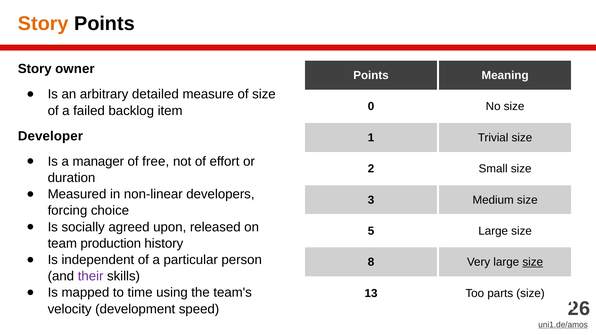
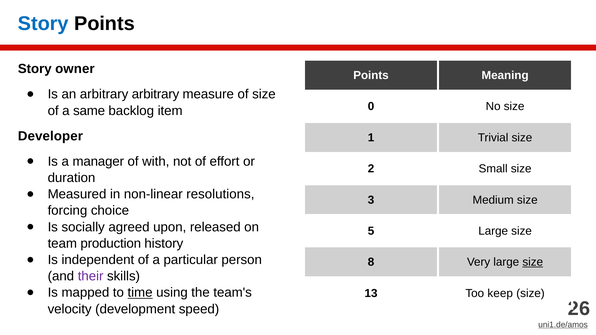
Story colour: orange -> blue (43, 24)
arbitrary detailed: detailed -> arbitrary (156, 94)
failed: failed -> same (89, 111)
free: free -> with (156, 161)
developers: developers -> resolutions (220, 194)
time underline: none -> present (140, 293)
parts: parts -> keep (500, 293)
